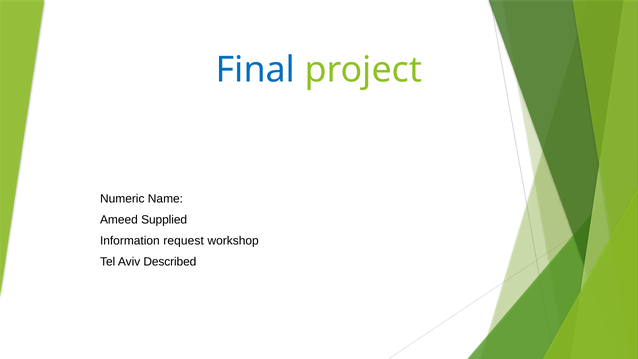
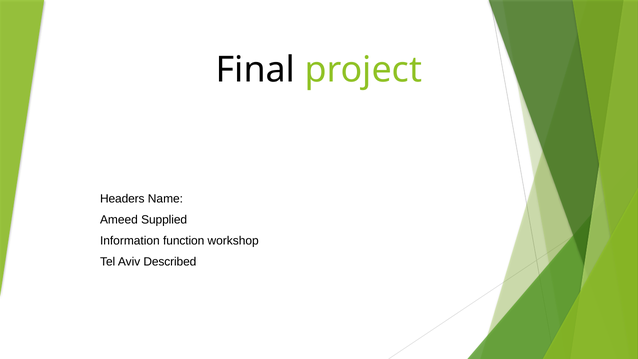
Final colour: blue -> black (256, 70)
Numeric: Numeric -> Headers (122, 199)
request: request -> function (184, 241)
